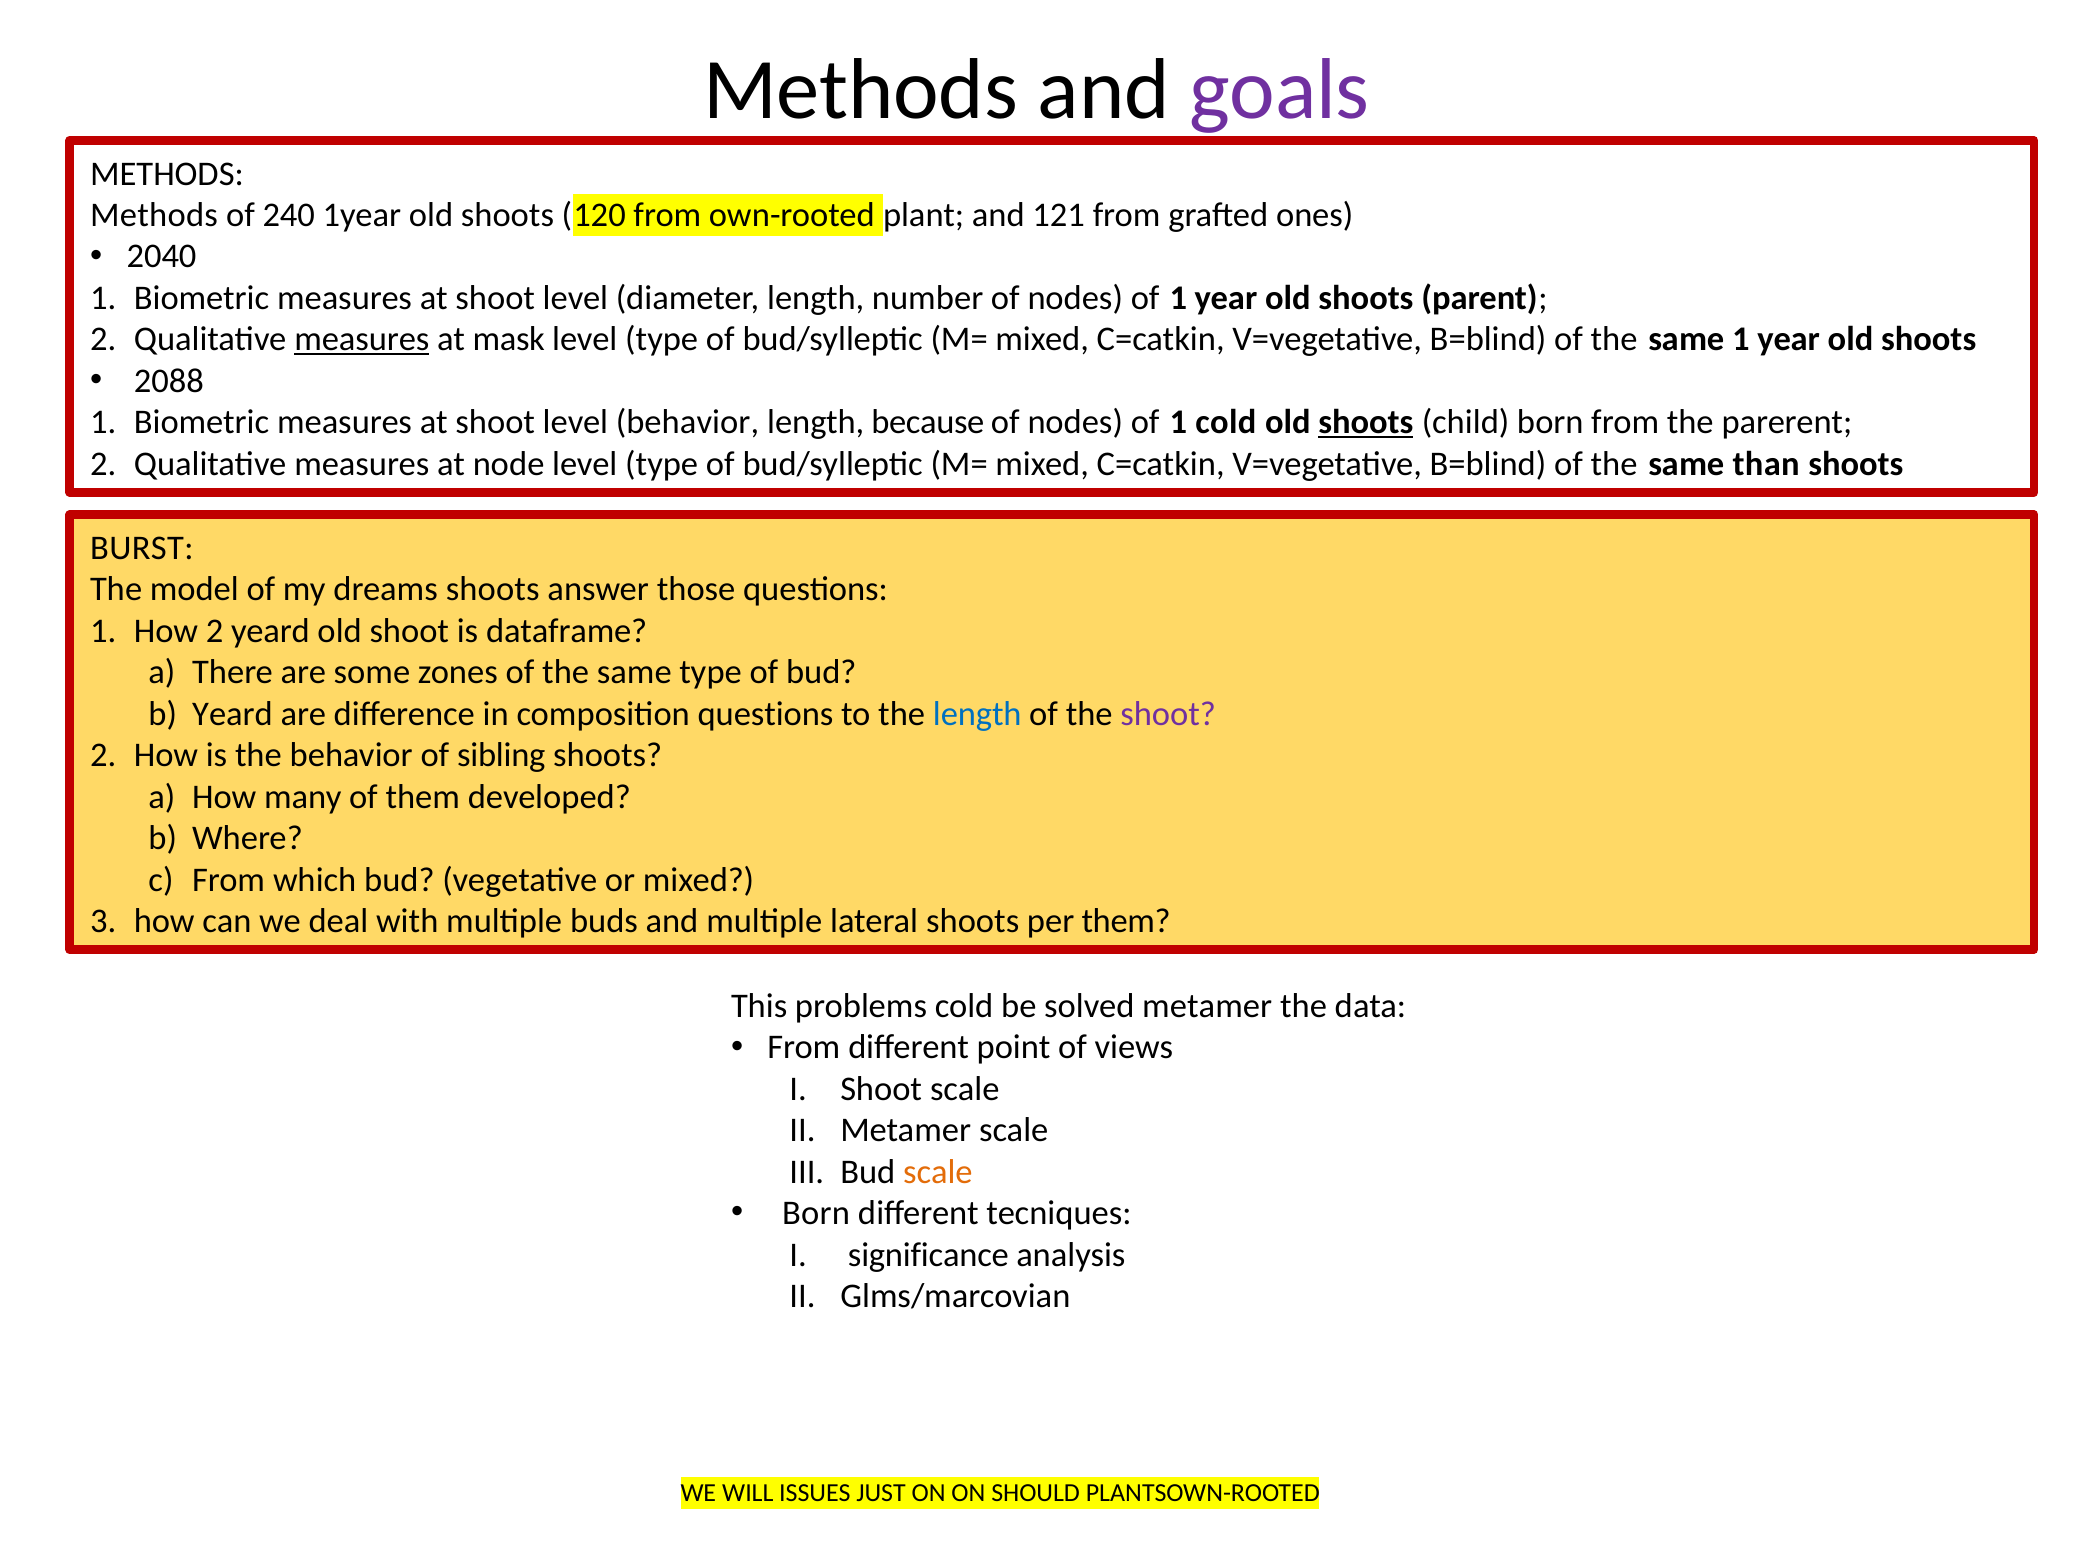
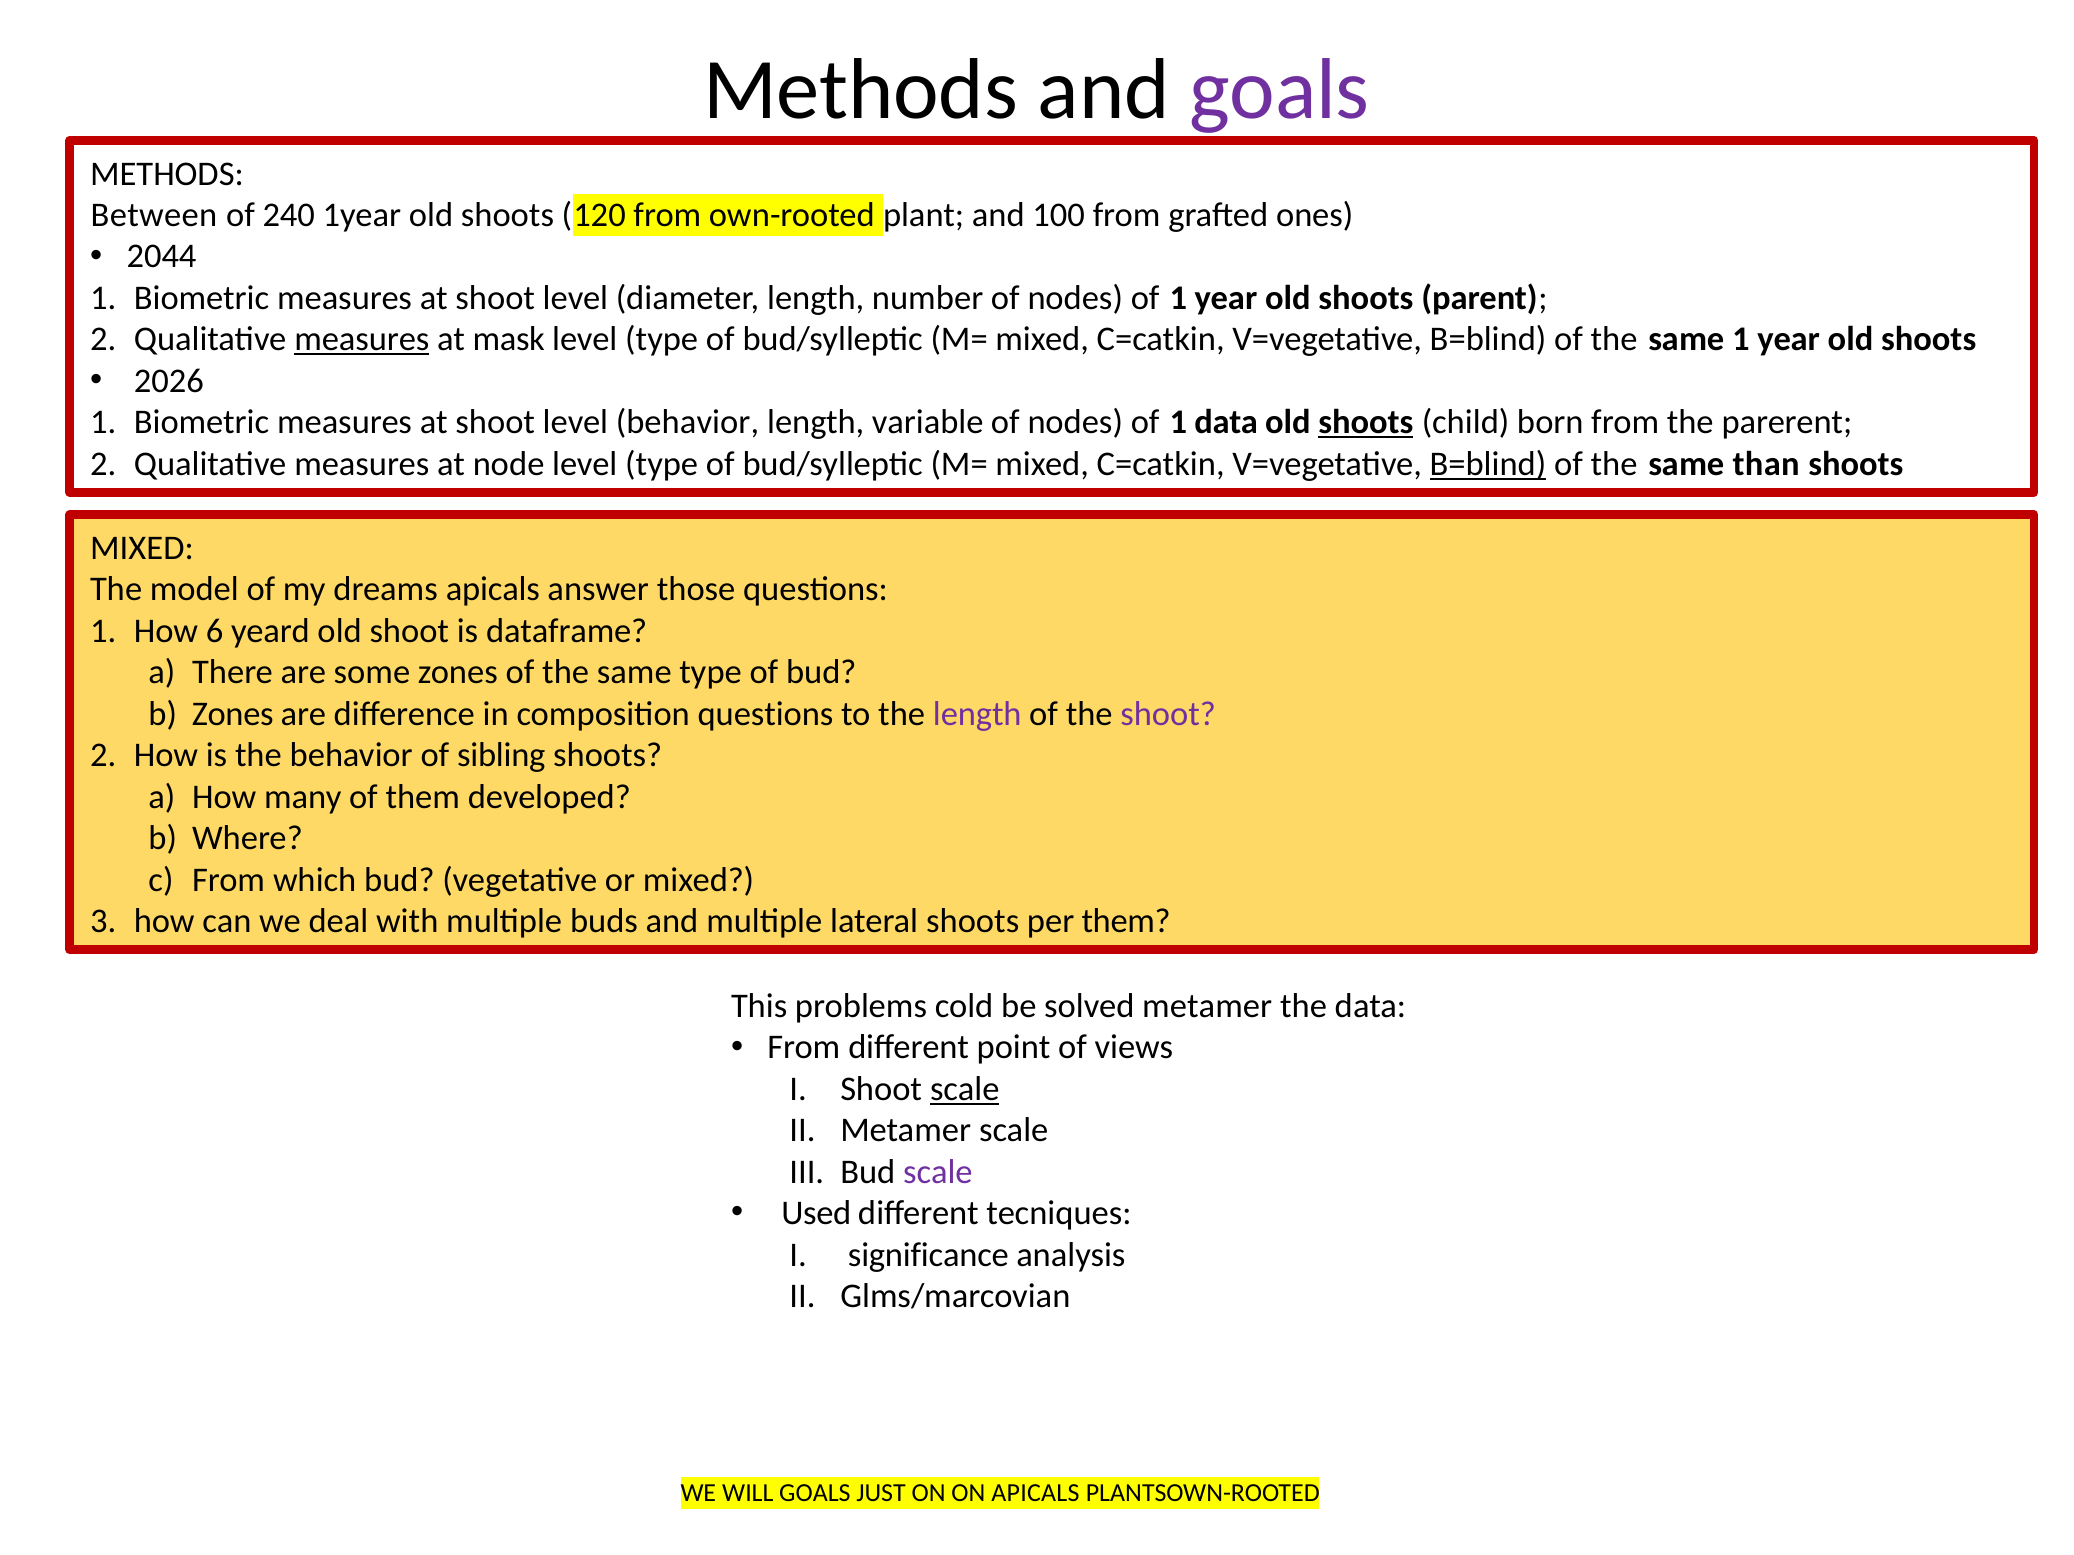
Methods: Methods -> Between (154, 215)
121: 121 -> 100 (1059, 215)
2040: 2040 -> 2044 (162, 257)
2088: 2088 -> 2026 (169, 381)
because: because -> variable (928, 423)
1 cold: cold -> data (1226, 423)
B=blind underline: none -> present (1488, 464)
BURST: BURST -> MIXED (142, 548)
dreams shoots: shoots -> apicals (493, 590)
How 2: 2 -> 6 (214, 631)
Yeard: Yeard -> Zones (233, 714)
length colour: blue -> purple (977, 714)
scale underline: none -> present (965, 1089)
scale colour: orange -> purple (938, 1172)
Born: Born -> Used (816, 1214)
WILL ISSUES: ISSUES -> GOALS (815, 1494)
ON SHOULD: SHOULD -> APICALS (1035, 1494)
